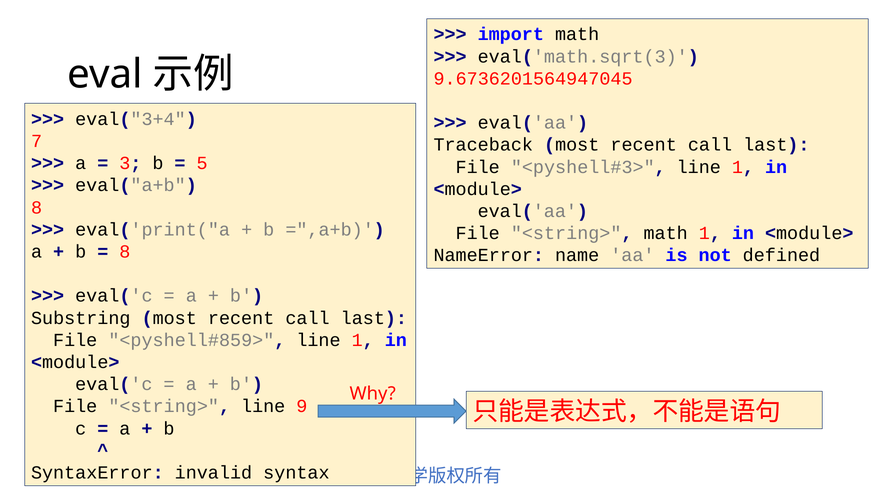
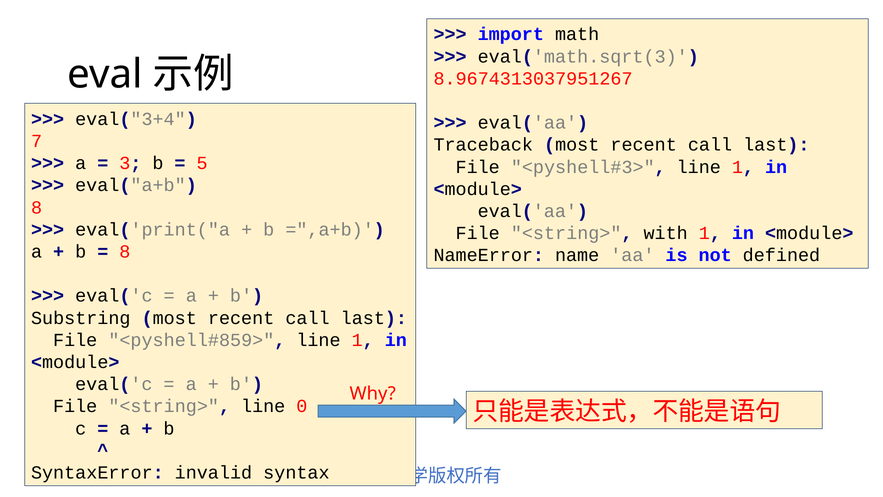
9.6736201564947045: 9.6736201564947045 -> 8.9674313037951267 (533, 79)
<string> math: math -> with (666, 233)
9: 9 -> 0 (302, 406)
